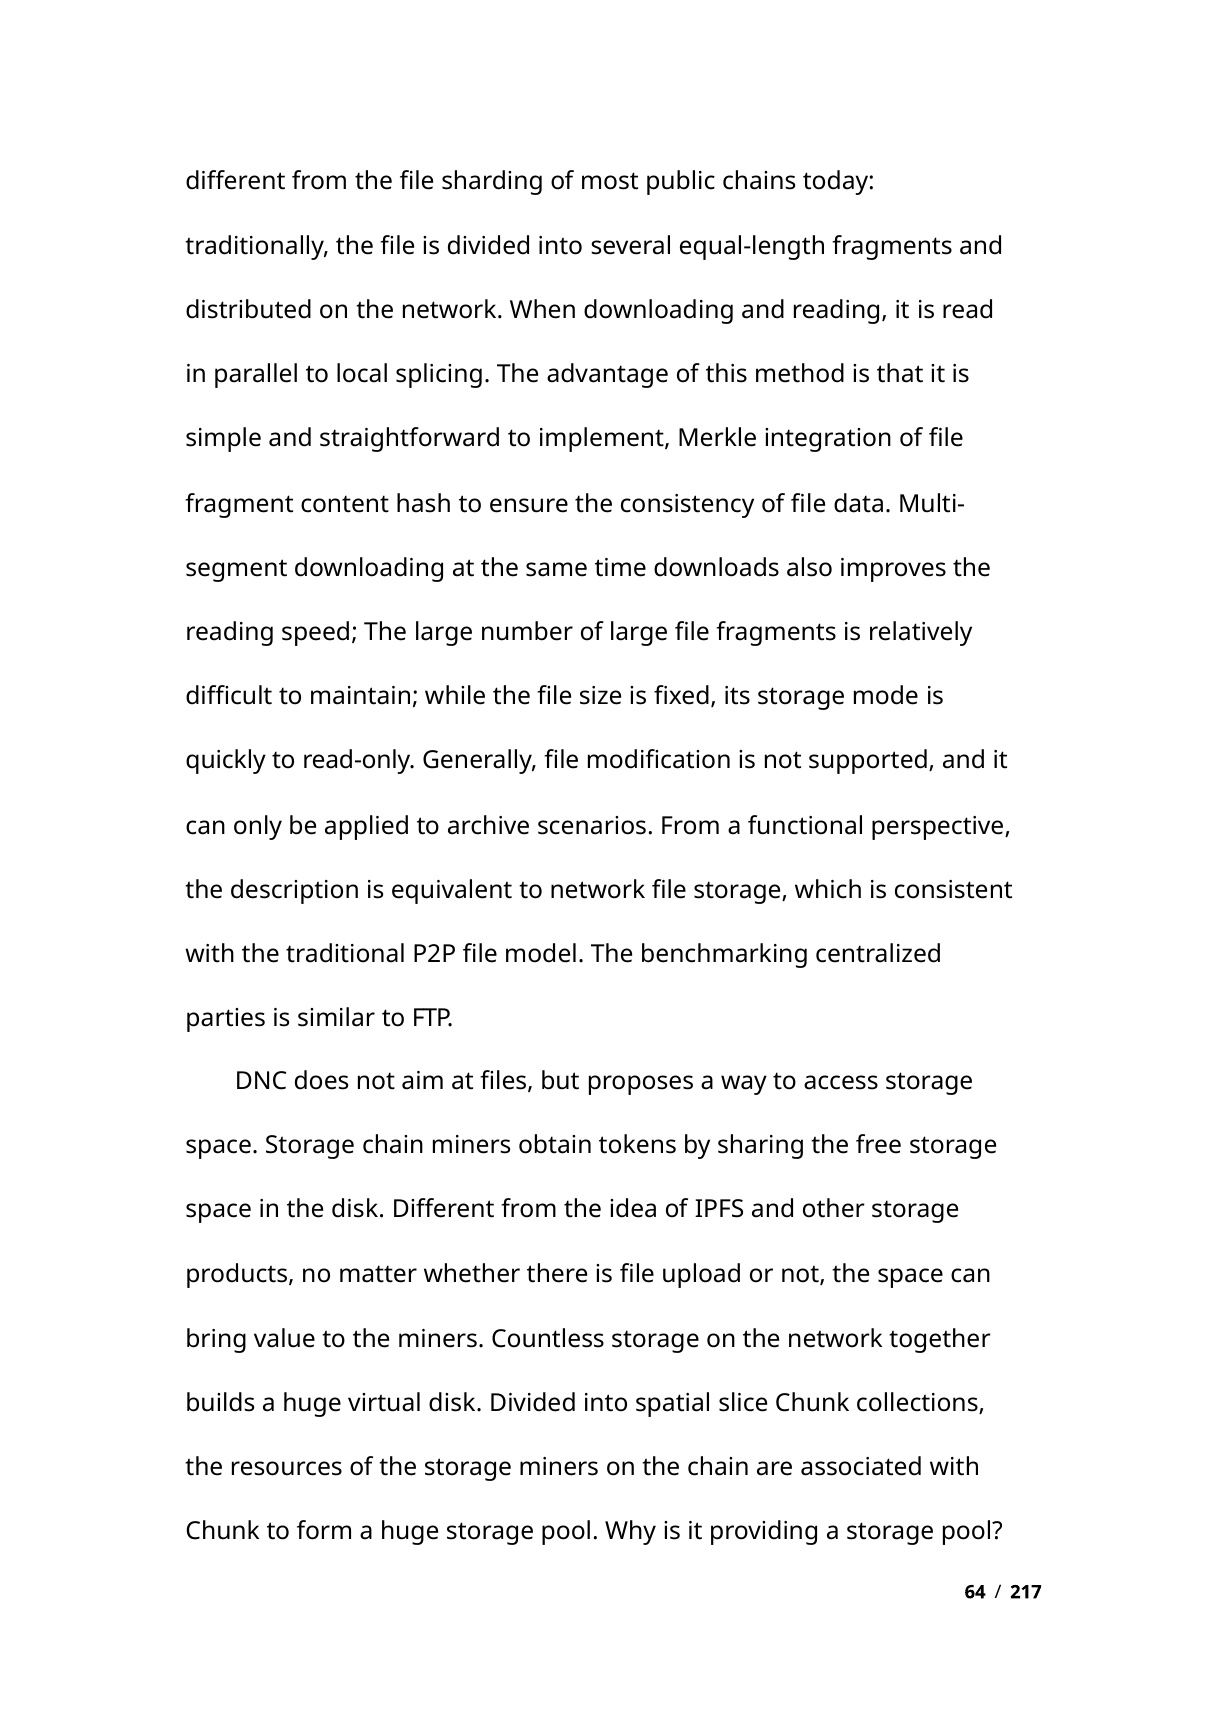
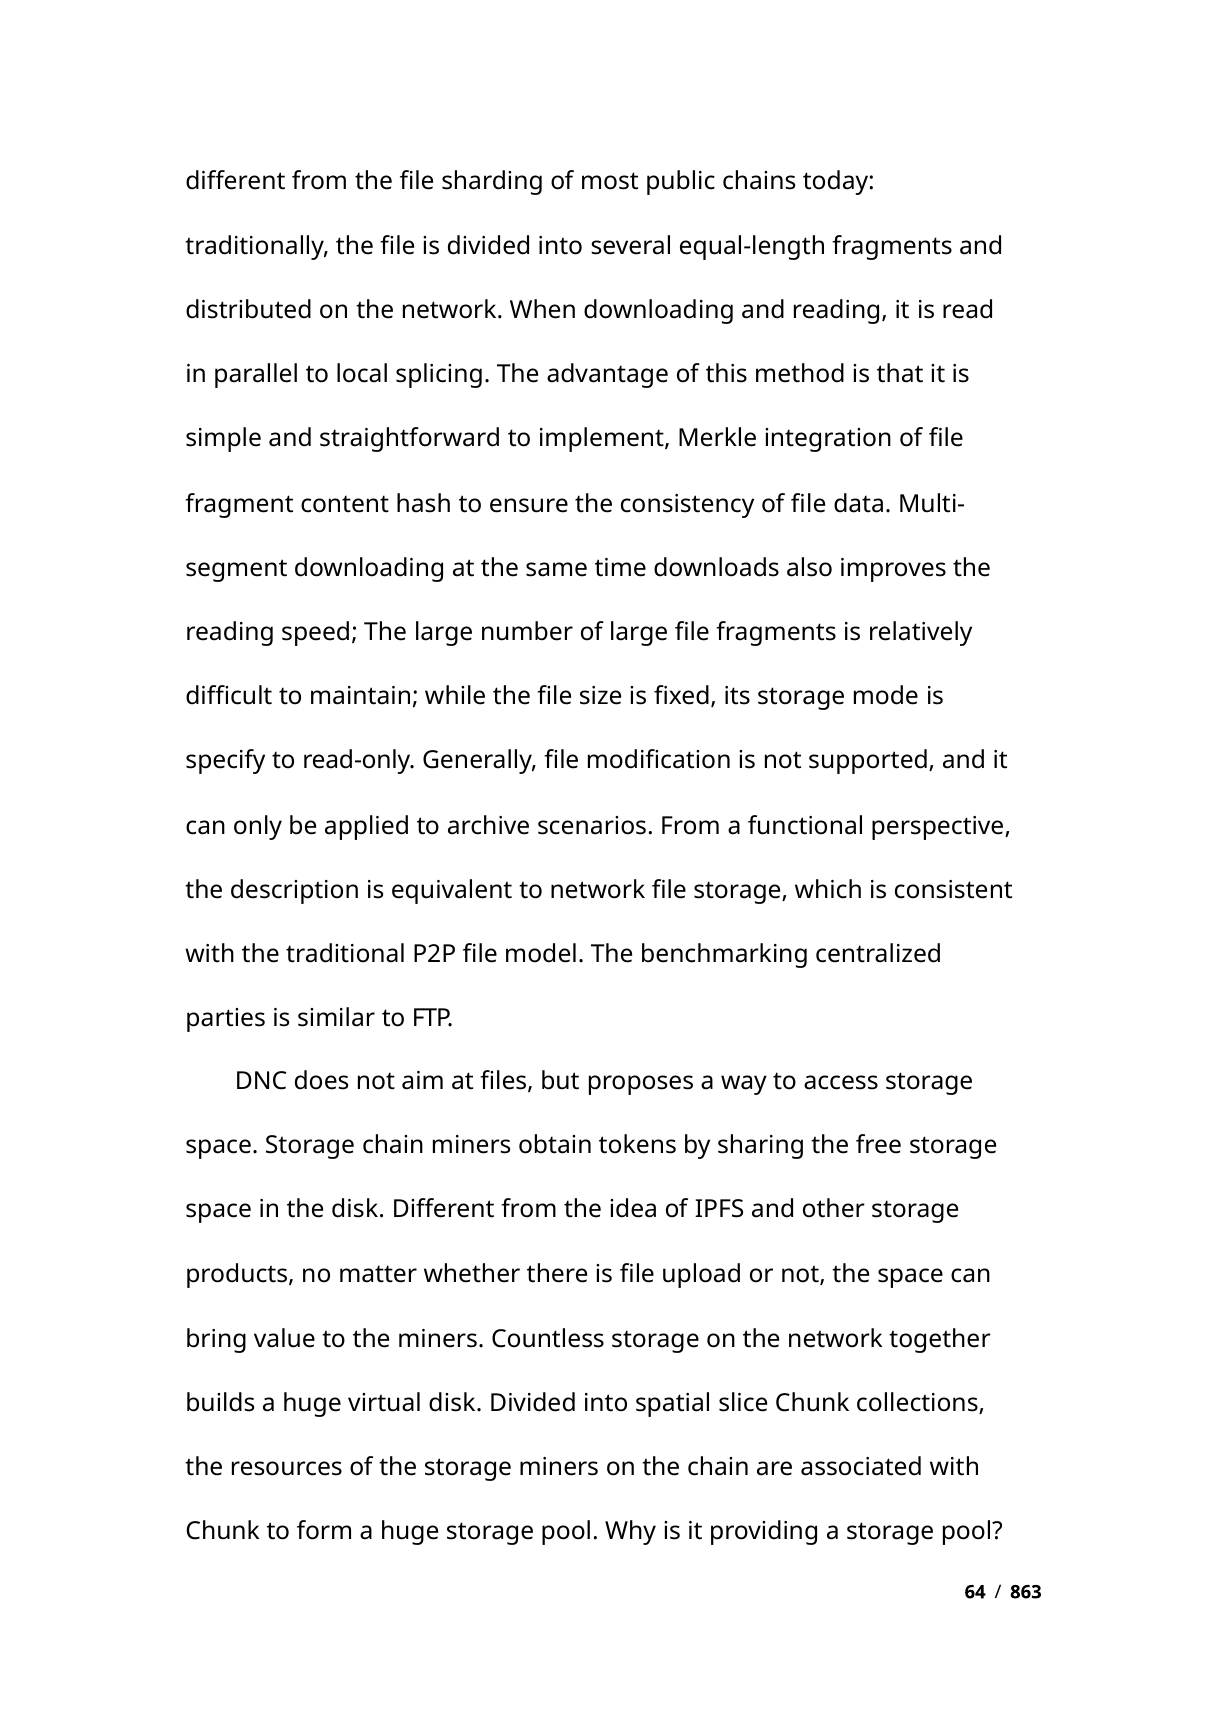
quickly: quickly -> specify (226, 761)
217: 217 -> 863 (1026, 1593)
